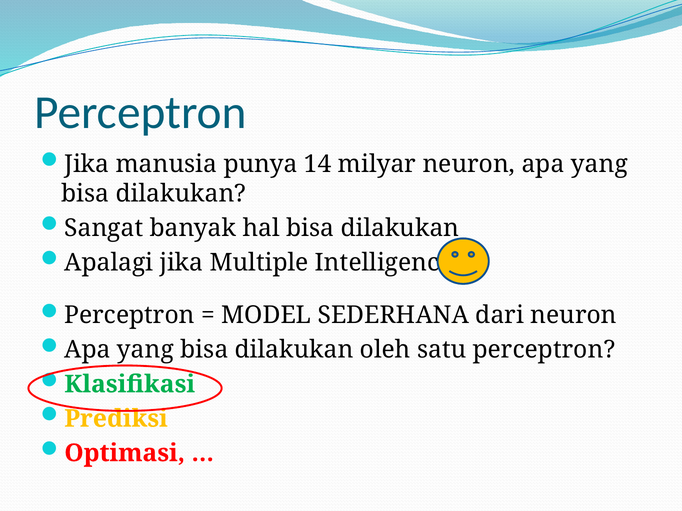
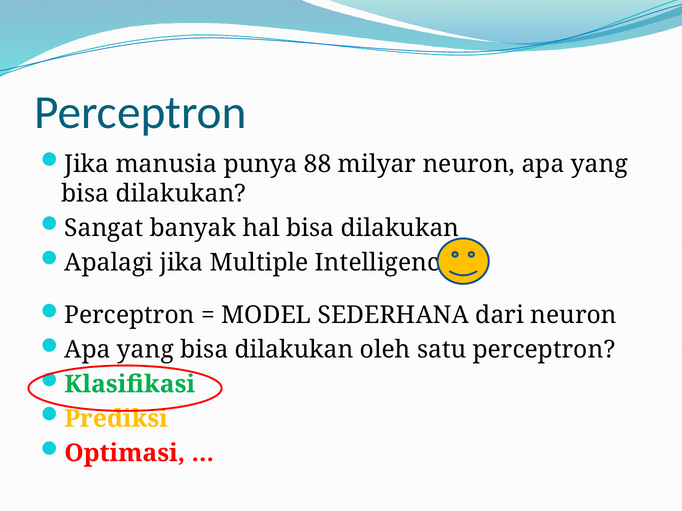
14: 14 -> 88 (318, 164)
